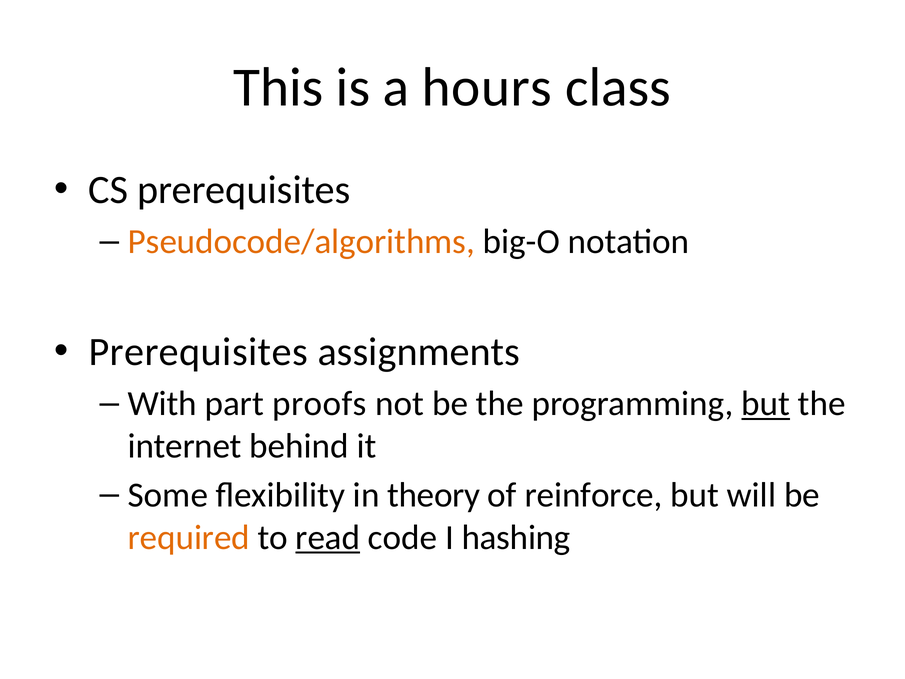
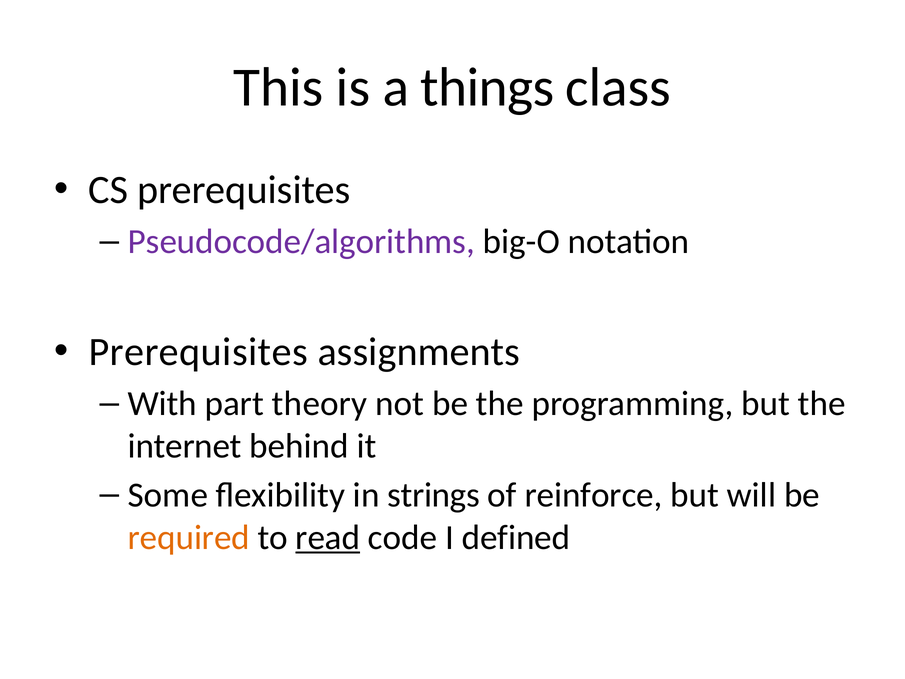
hours: hours -> things (487, 88)
Pseudocode/algorithms colour: orange -> purple (301, 242)
proofs: proofs -> theory (320, 404)
but underline: present -> none (766, 404)
theory: theory -> strings (434, 495)
hashing: hashing -> defined (516, 537)
